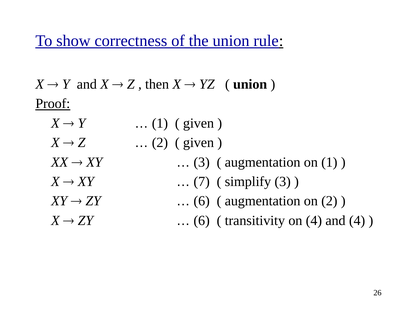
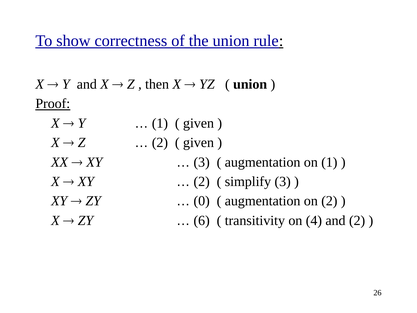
7: 7 -> 2 (202, 181)
6: 6 -> 0 (202, 201)
and 4: 4 -> 2 (357, 220)
